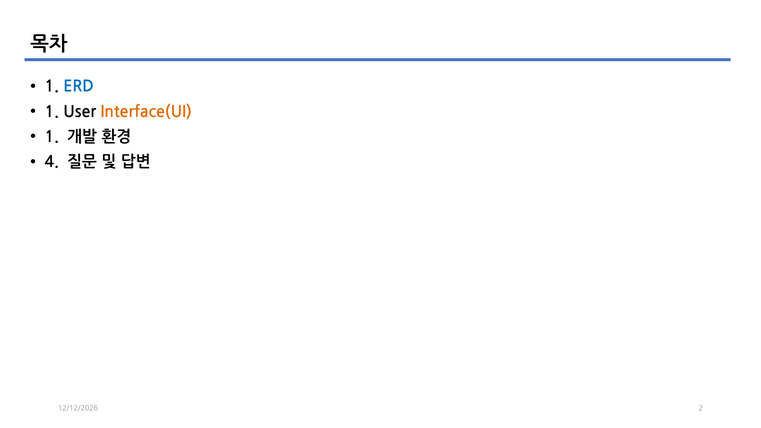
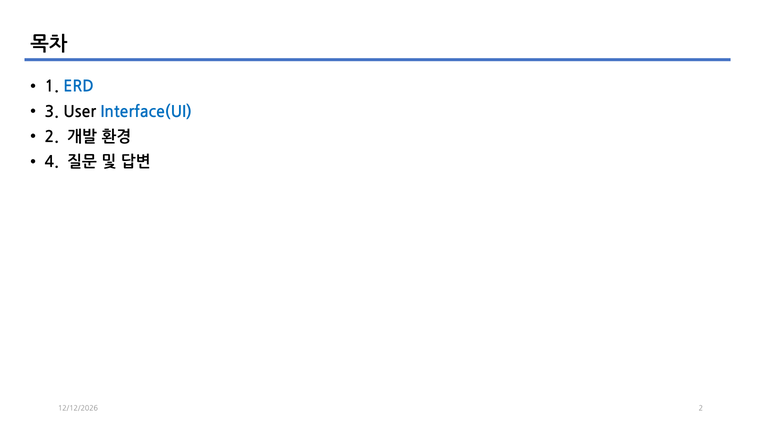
1: 1 -> 3 (52, 112)
Interface(UI colour: orange -> blue (146, 112)
1: 1 -> 2 (52, 137)
